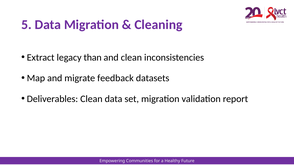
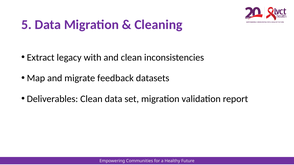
than: than -> with (93, 58)
